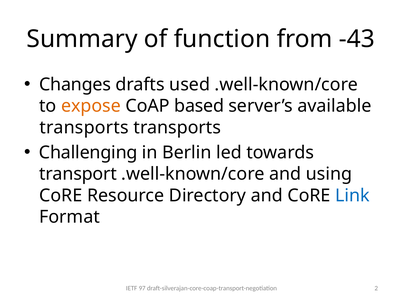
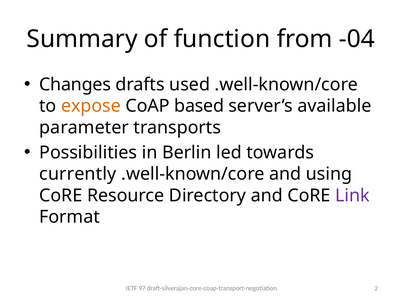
-43: -43 -> -04 (357, 39)
transports: transports -> parameter (84, 127)
Challenging: Challenging -> Possibilities (88, 152)
transport: transport -> currently (78, 174)
Link colour: blue -> purple (353, 195)
